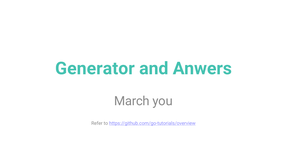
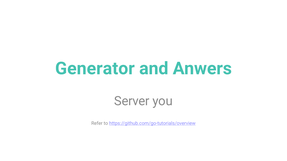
March: March -> Server (132, 101)
